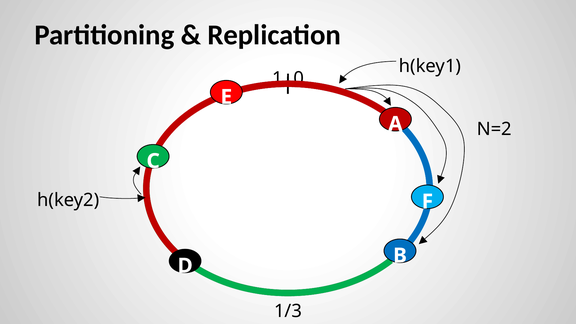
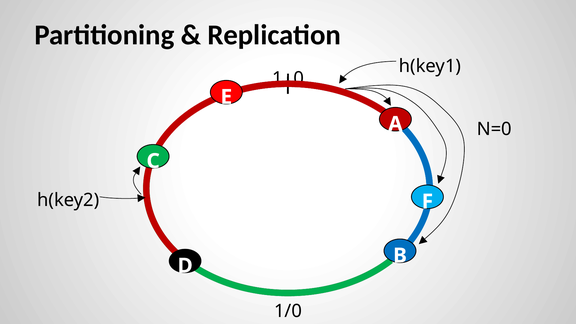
N=2: N=2 -> N=0 (494, 129)
1/3: 1/3 -> 1/0 (288, 311)
